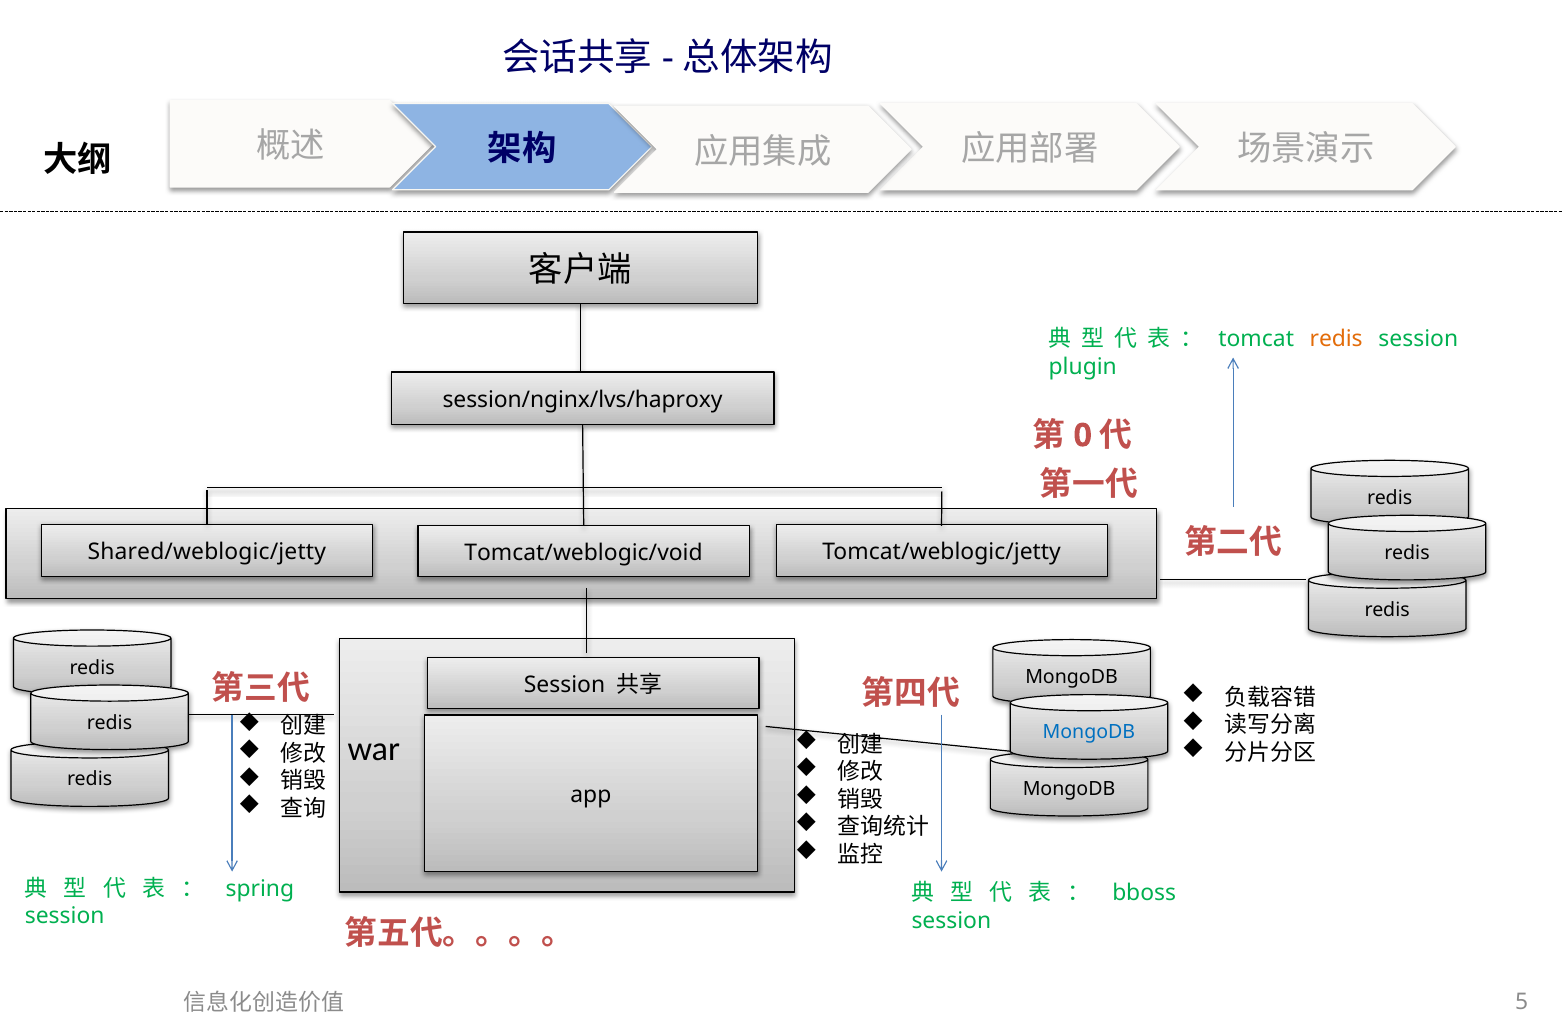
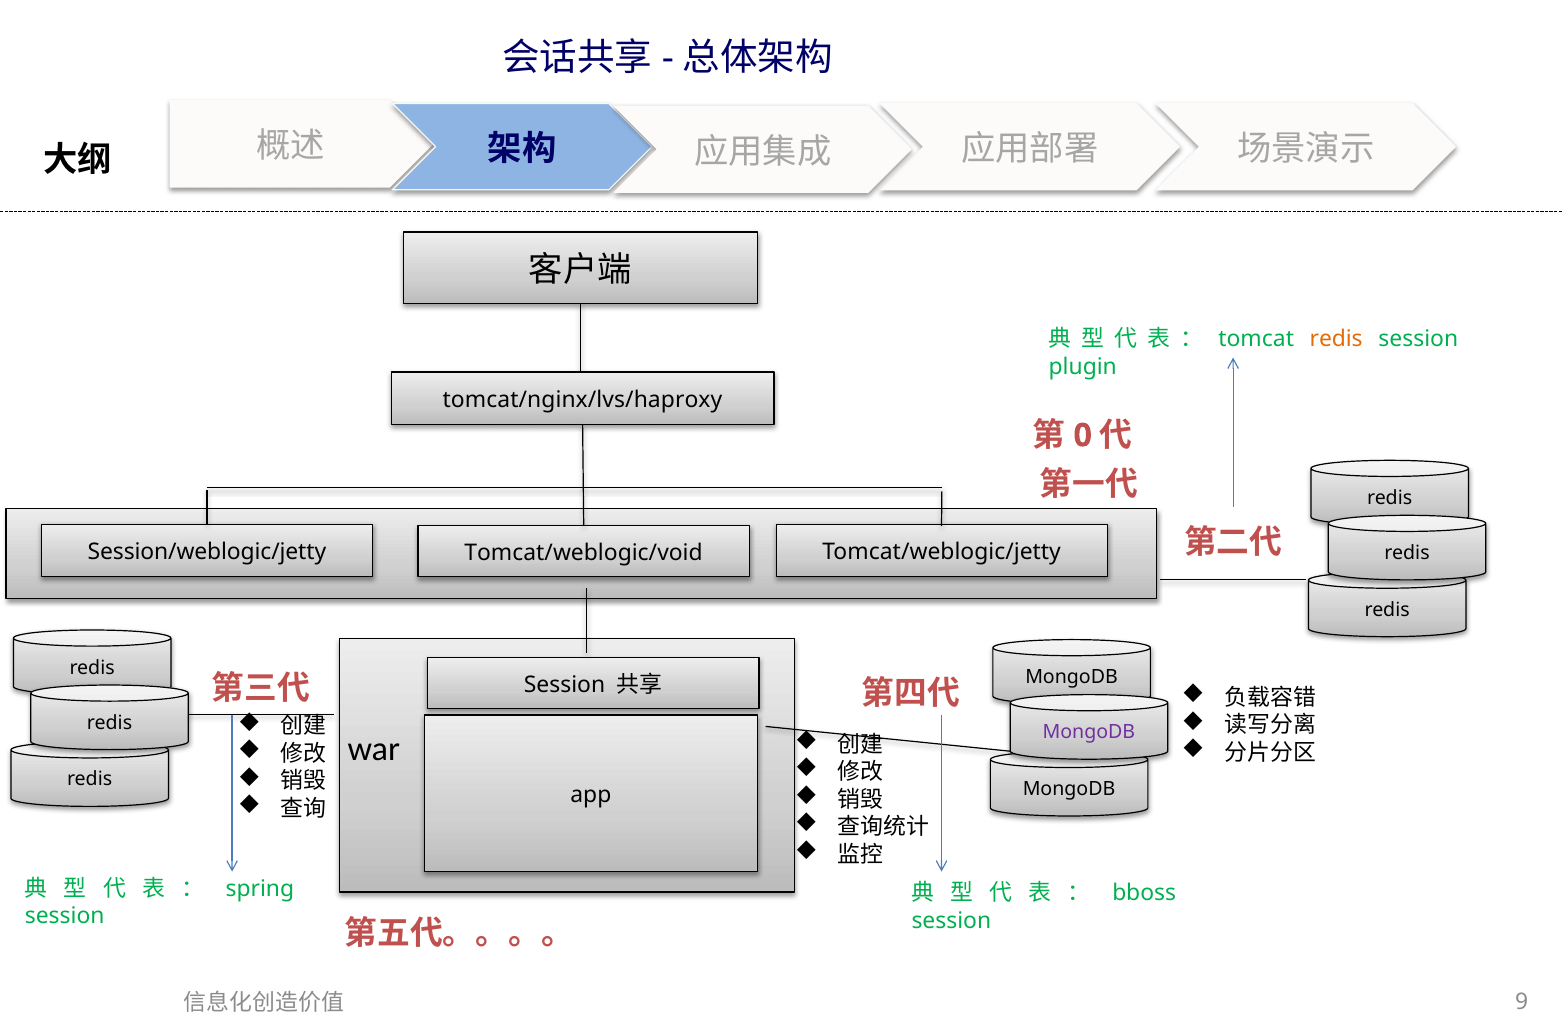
session/nginx/lvs/haproxy: session/nginx/lvs/haproxy -> tomcat/nginx/lvs/haproxy (582, 400)
Shared/weblogic/jetty: Shared/weblogic/jetty -> Session/weblogic/jetty (207, 552)
MongoDB colour: blue -> purple (1089, 732)
5: 5 -> 9 (1522, 1001)
